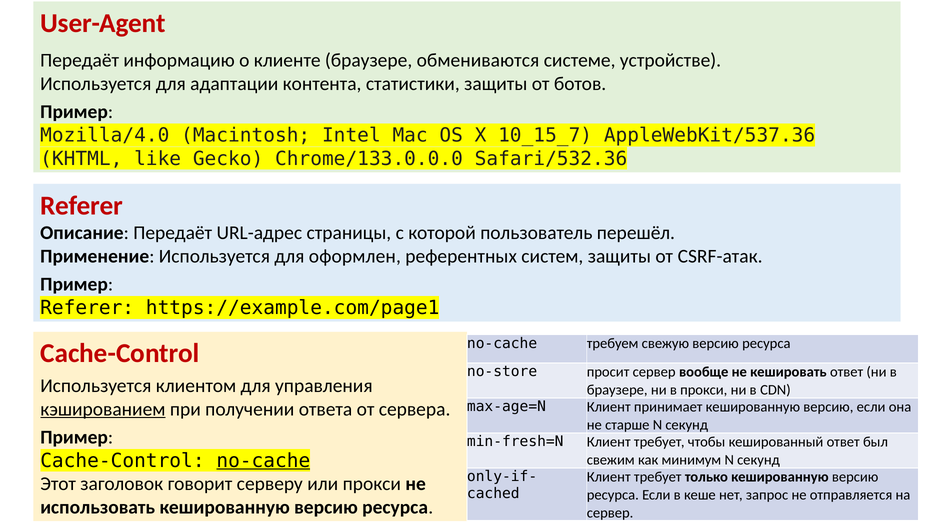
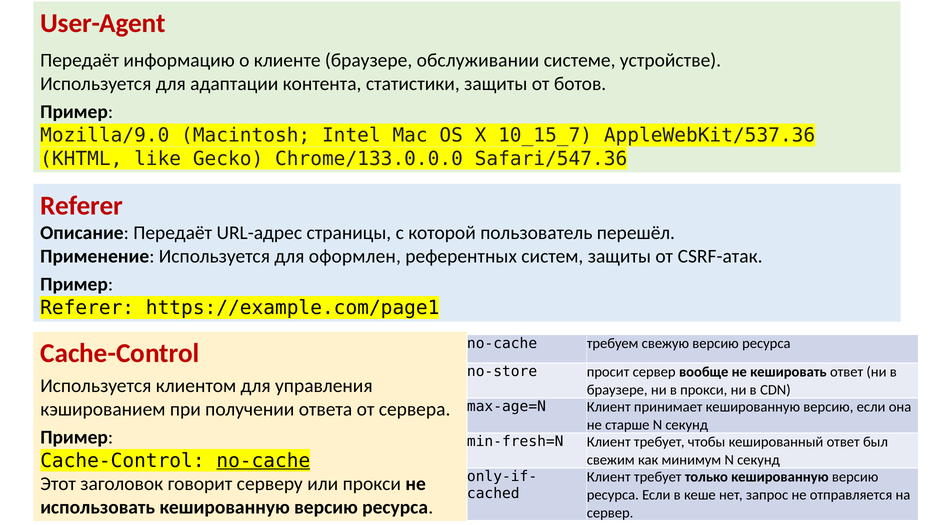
обмениваются: обмениваются -> обслуживании (478, 60)
Mozilla/4.0: Mozilla/4.0 -> Mozilla/9.0 (105, 135)
Safari/532.36: Safari/532.36 -> Safari/547.36 (551, 159)
кэшированием underline: present -> none (103, 409)
